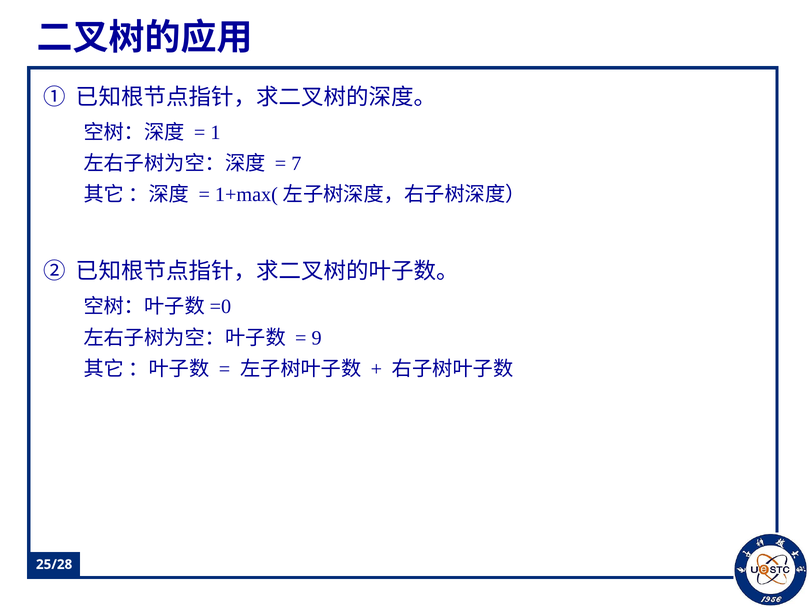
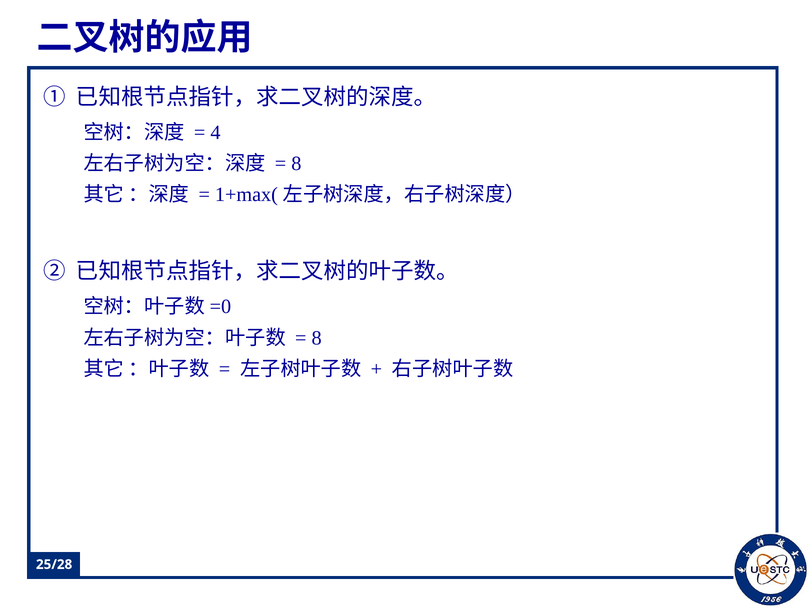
1: 1 -> 4 (215, 133)
7: 7 -> 8 (296, 164)
9: 9 -> 8 (317, 338)
